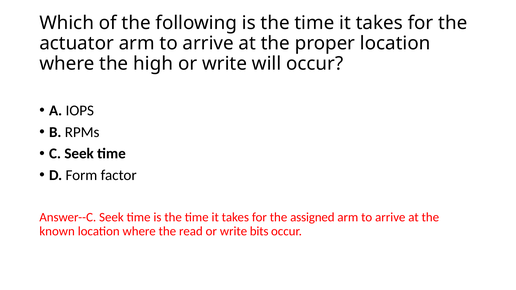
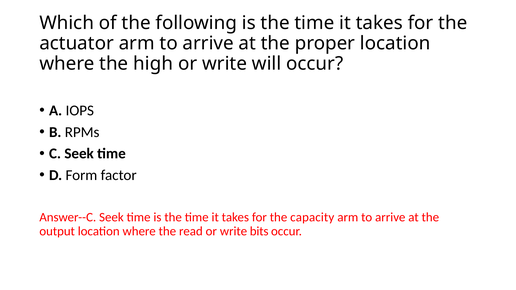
assigned: assigned -> capacity (312, 218)
known: known -> output (57, 231)
